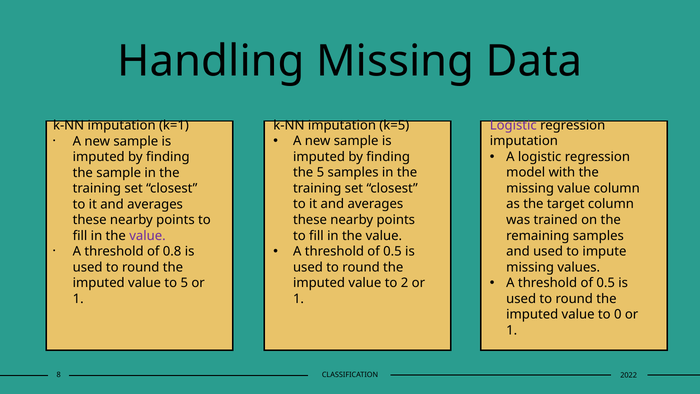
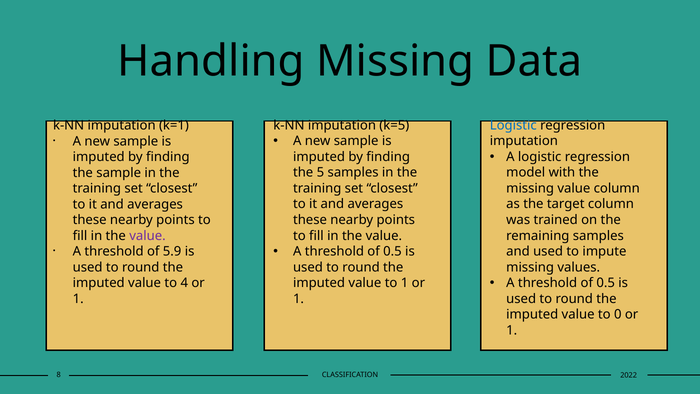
Logistic colour: purple -> blue (513, 125)
0.8: 0.8 -> 5.9 (172, 251)
to 2: 2 -> 1 (405, 283)
to 5: 5 -> 4 (184, 283)
